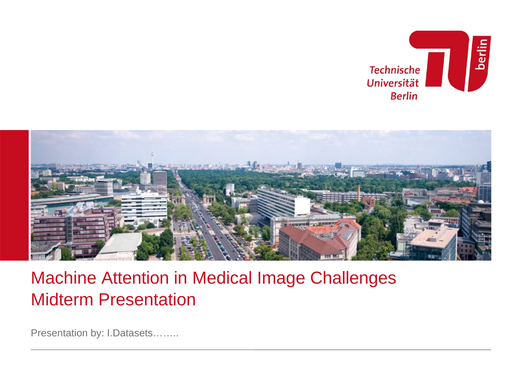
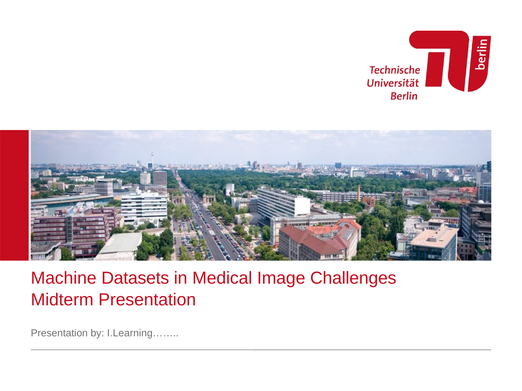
Attention: Attention -> Datasets (135, 279)
I.Datasets……: I.Datasets…… -> I.Learning…… (143, 334)
